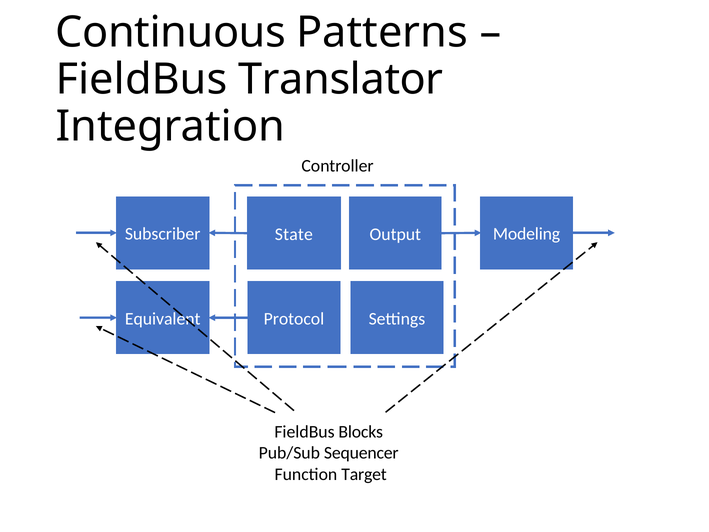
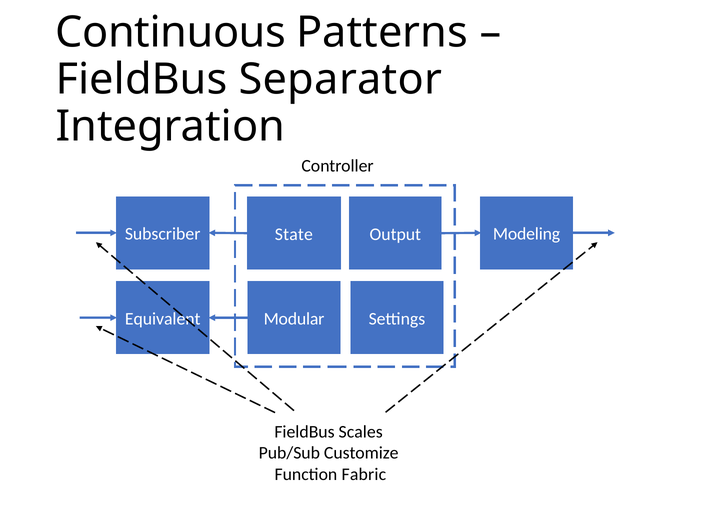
Translator: Translator -> Separator (340, 79)
Protocol: Protocol -> Modular (294, 319)
Blocks: Blocks -> Scales (361, 432)
Sequencer: Sequencer -> Customize (361, 453)
Target: Target -> Fabric (364, 474)
